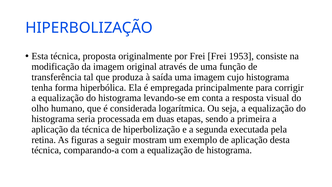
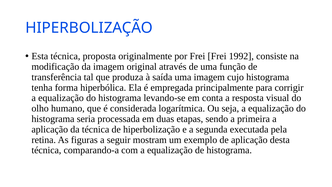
1953: 1953 -> 1992 (241, 56)
